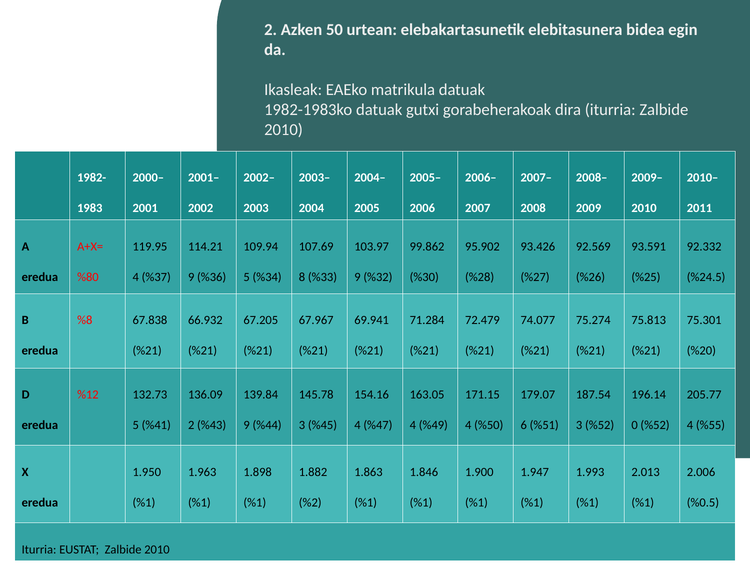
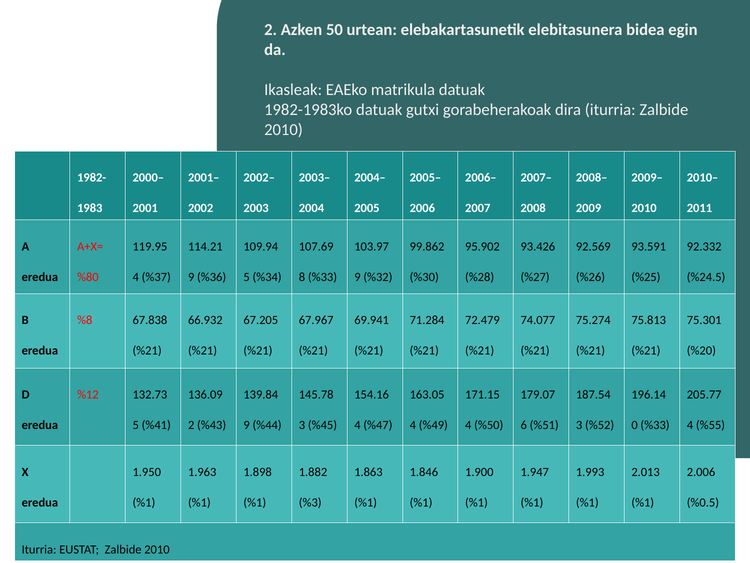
%52: %52 -> %33 (655, 425)
%2: %2 -> %3 (310, 502)
